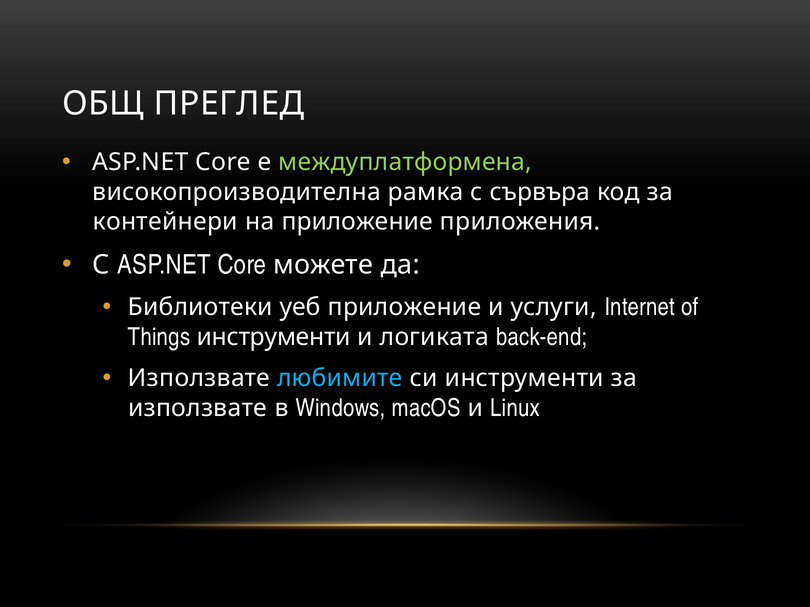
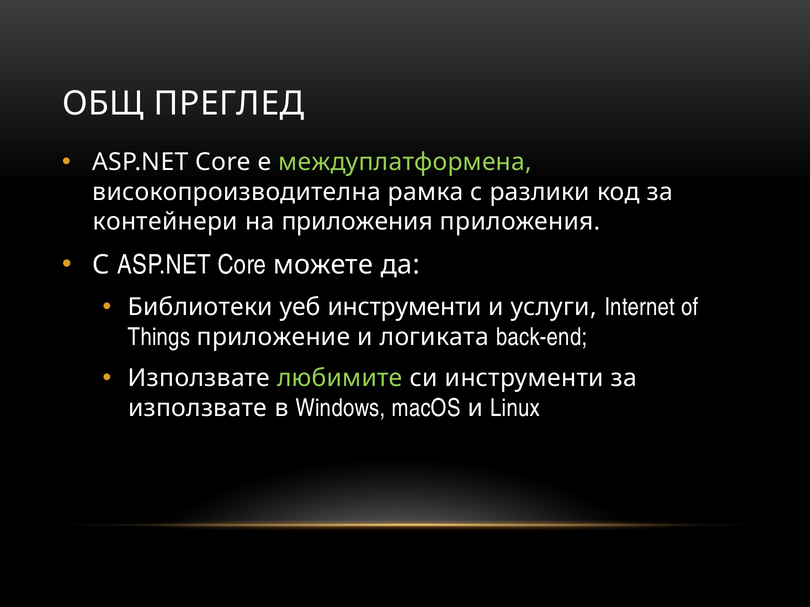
сървъра: сървъра -> разлики (540, 192)
на приложение: приложение -> приложения (357, 222)
уеб приложение: приложение -> инструменти (405, 308)
Things инструменти: инструменти -> приложение (273, 337)
любимите colour: light blue -> light green (340, 379)
